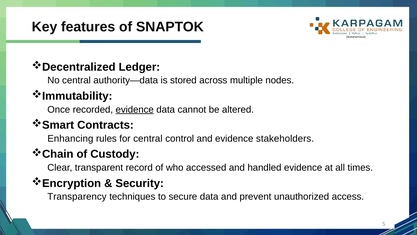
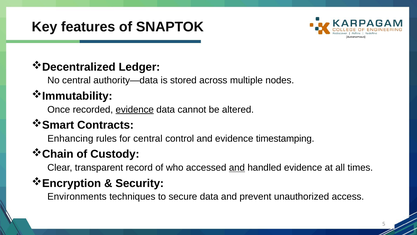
stakeholders: stakeholders -> timestamping (285, 138)
and underline: none -> present (237, 167)
Transparency: Transparency -> Environments (77, 196)
